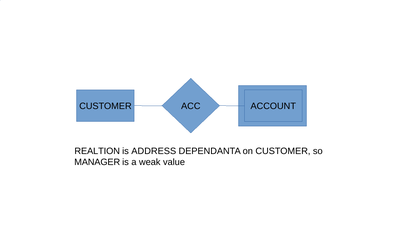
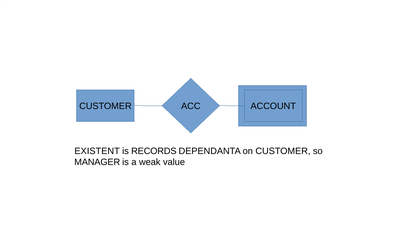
REALTION: REALTION -> EXISTENT (97, 151)
ADDRESS: ADDRESS -> RECORDS (154, 151)
